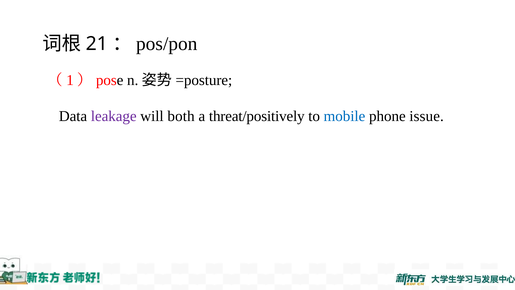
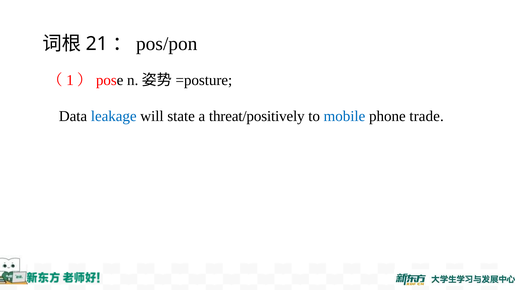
leakage colour: purple -> blue (114, 116)
both: both -> state (181, 116)
issue: issue -> trade (427, 116)
